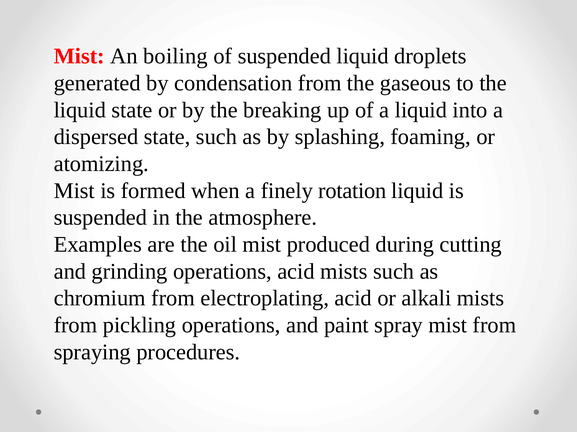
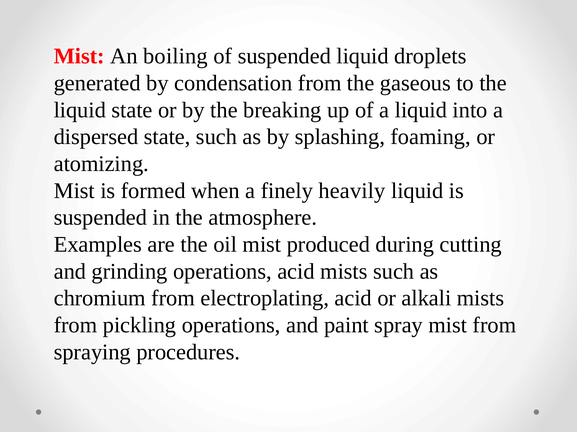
rotation: rotation -> heavily (352, 191)
